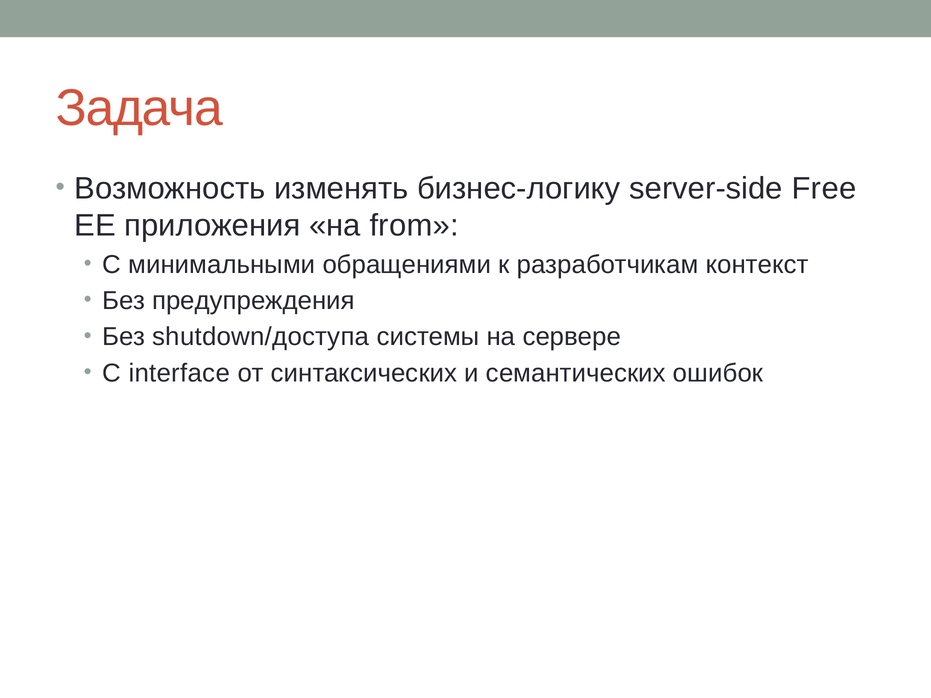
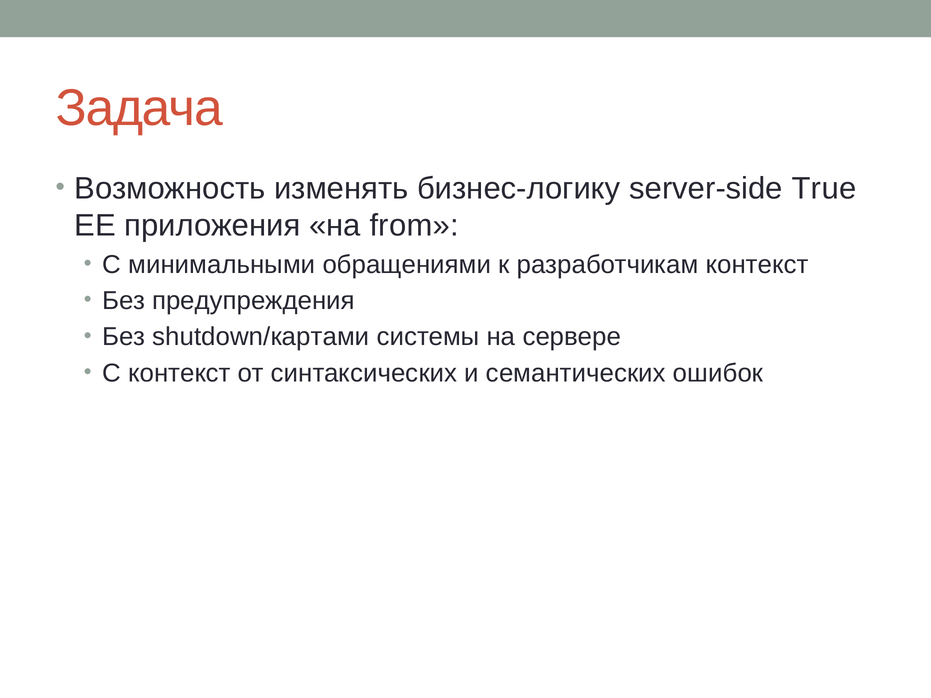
Free: Free -> True (824, 188)
shutdown/доступа: shutdown/доступа -> shutdown/картами (261, 337)
С interface: interface -> контекст (179, 373)
